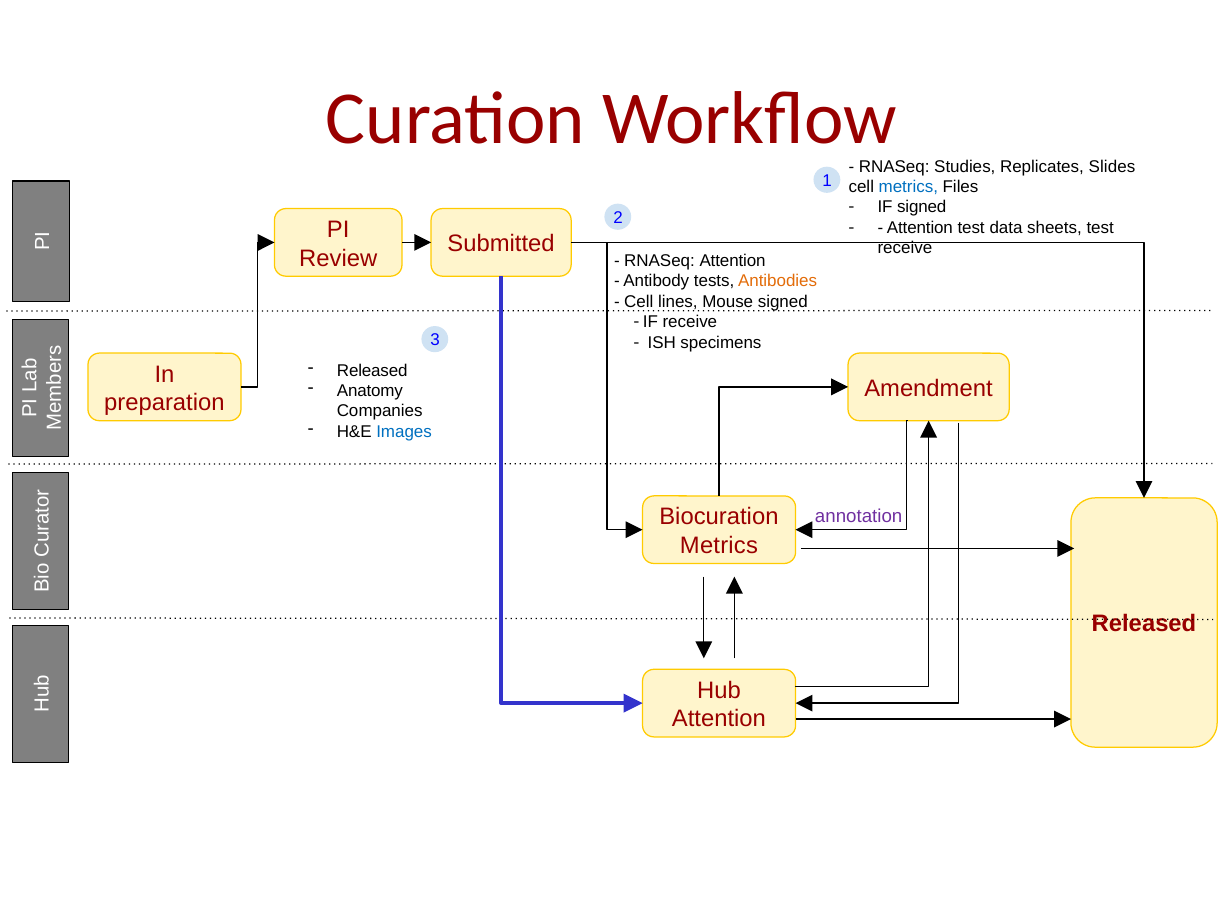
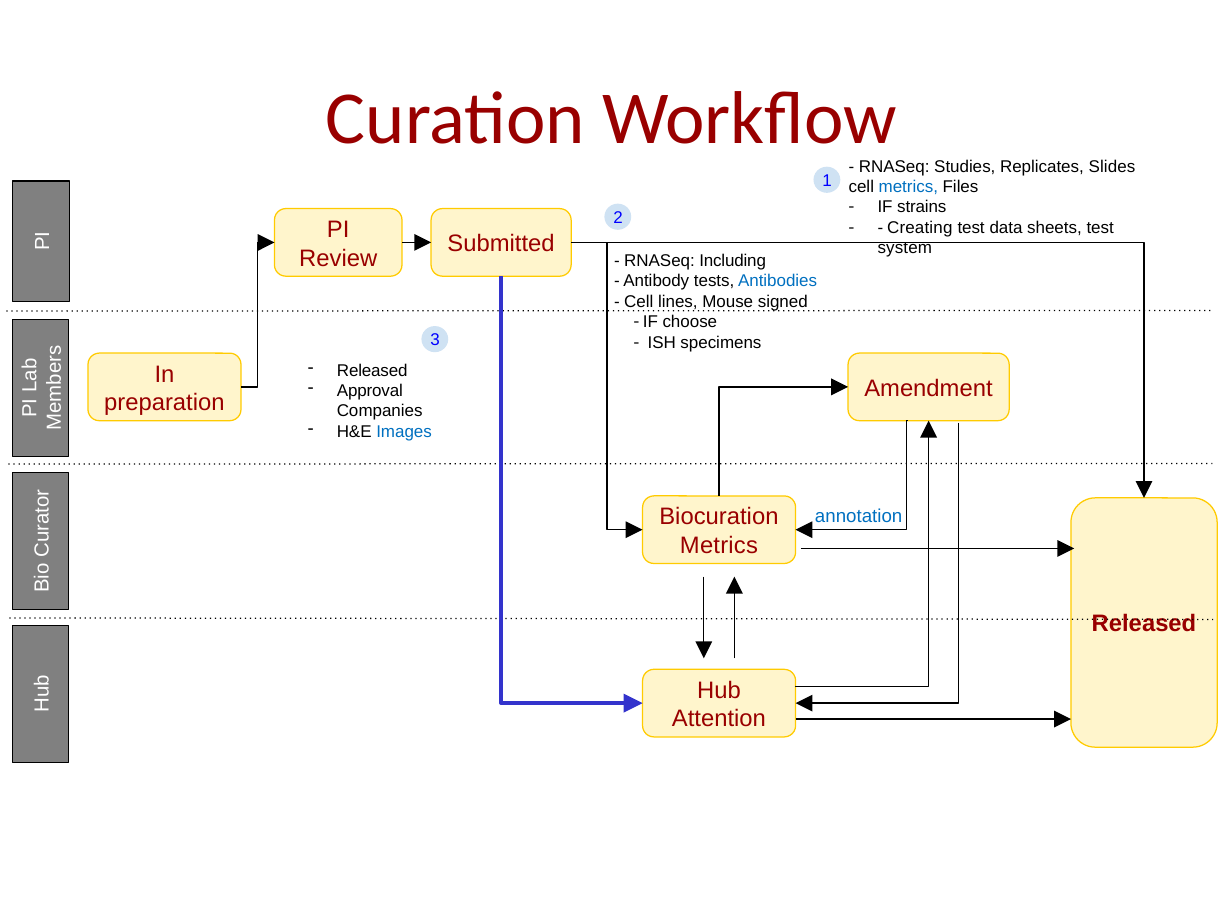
IF signed: signed -> strains (922, 207)
Attention: Attention -> Creating (920, 228)
receive: receive -> system (905, 248)
RNASeq Attention: Attention -> Including (733, 261)
Antibodies colour: orange -> blue (778, 281)
IF receive: receive -> choose (690, 322)
Anatomy: Anatomy -> Approval (370, 391)
annotation colour: purple -> blue (859, 516)
